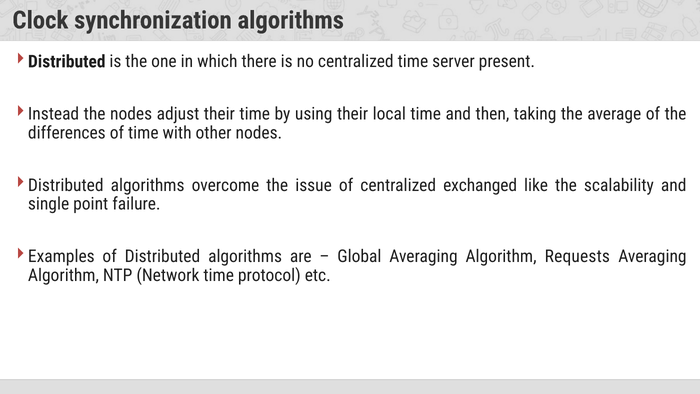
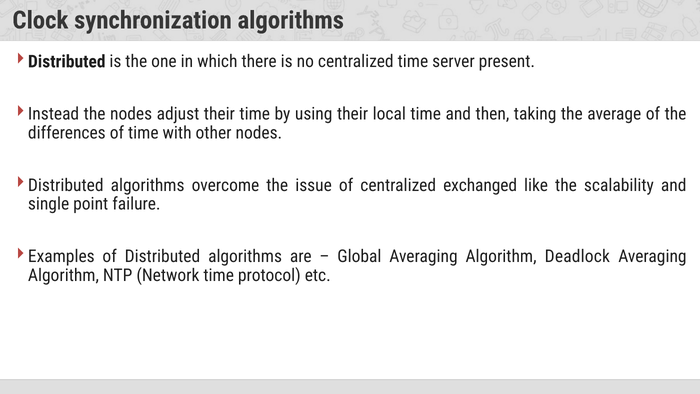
Requests: Requests -> Deadlock (577, 256)
